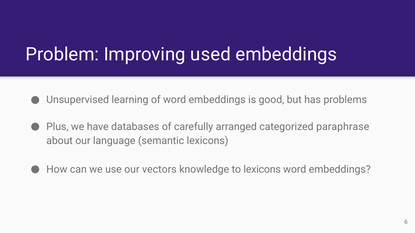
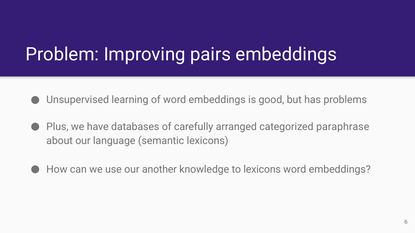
used: used -> pairs (211, 54)
vectors: vectors -> another (159, 170)
